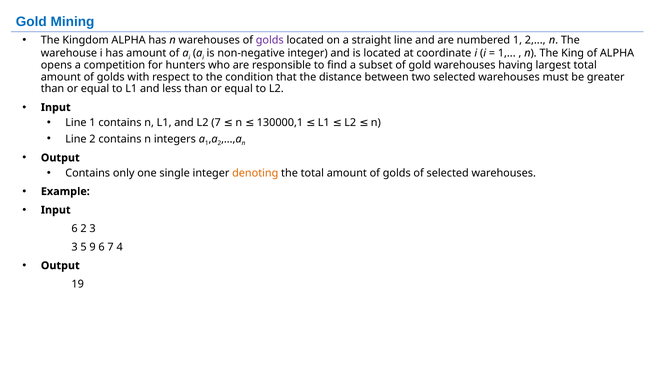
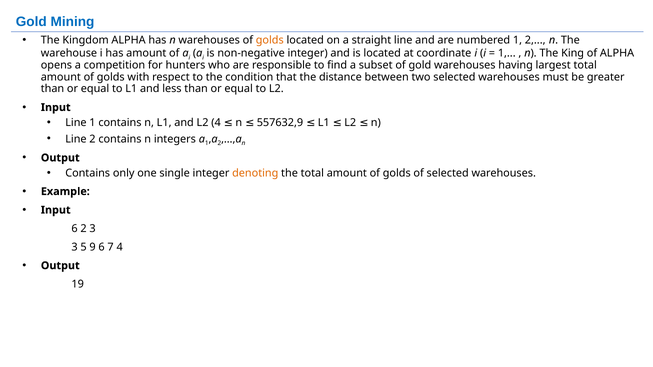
golds colour: purple -> orange (270, 40)
L2 7: 7 -> 4 (216, 123)
130000,1: 130000,1 -> 557632,9 (280, 123)
